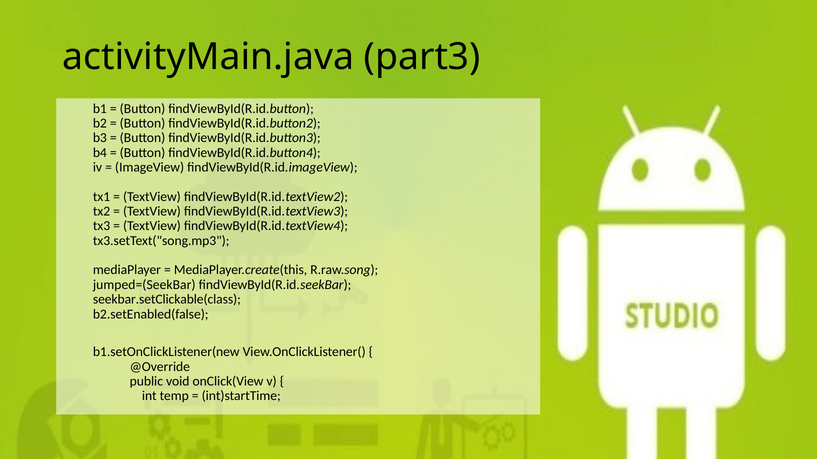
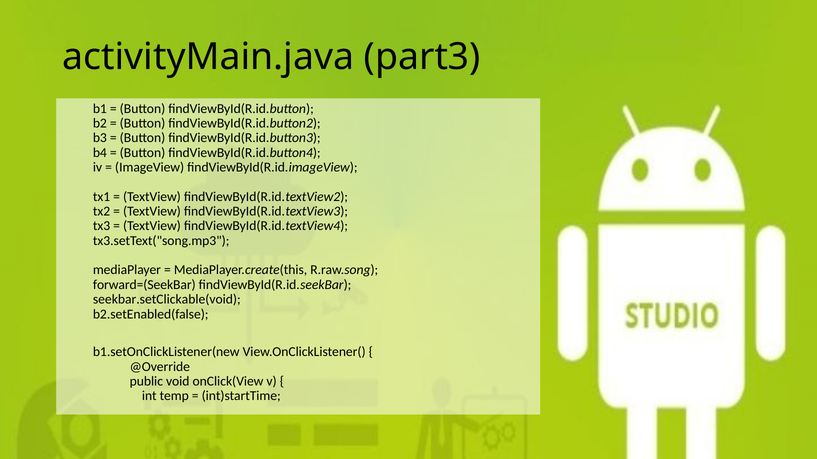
jumped=(SeekBar: jumped=(SeekBar -> forward=(SeekBar (144, 285)
seekbar.setClickable(class: seekbar.setClickable(class -> seekbar.setClickable(void (167, 300)
